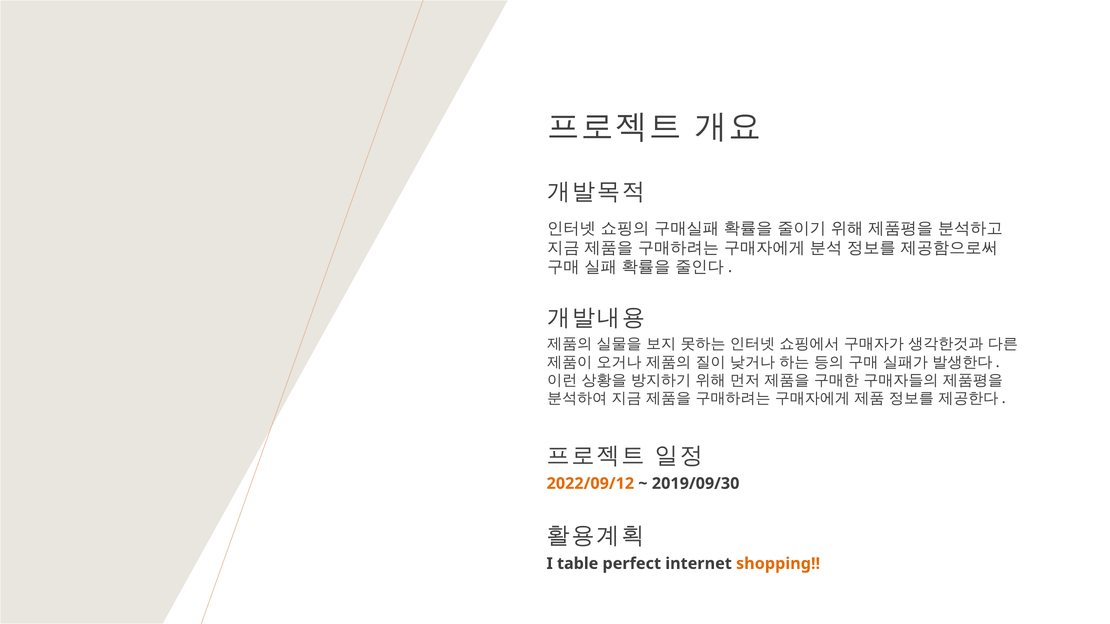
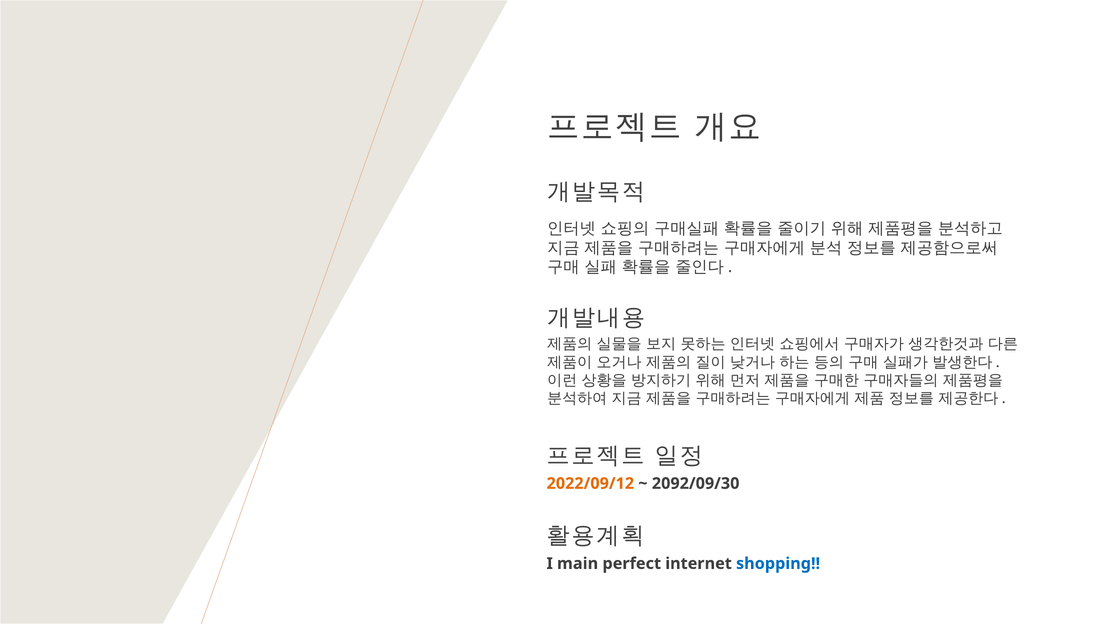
2019/09/30: 2019/09/30 -> 2092/09/30 (696, 484)
table: table -> main (578, 564)
shopping colour: orange -> blue (778, 564)
